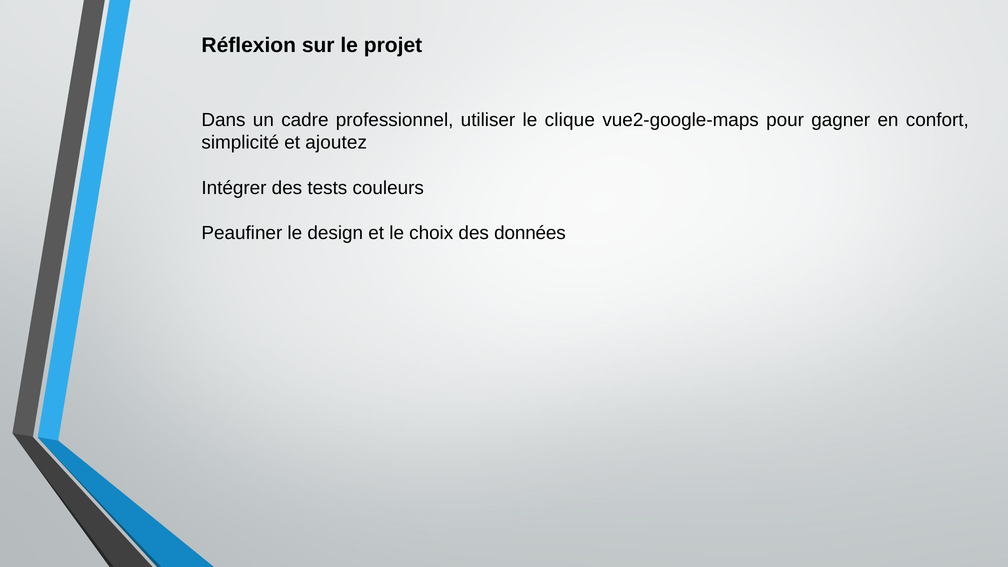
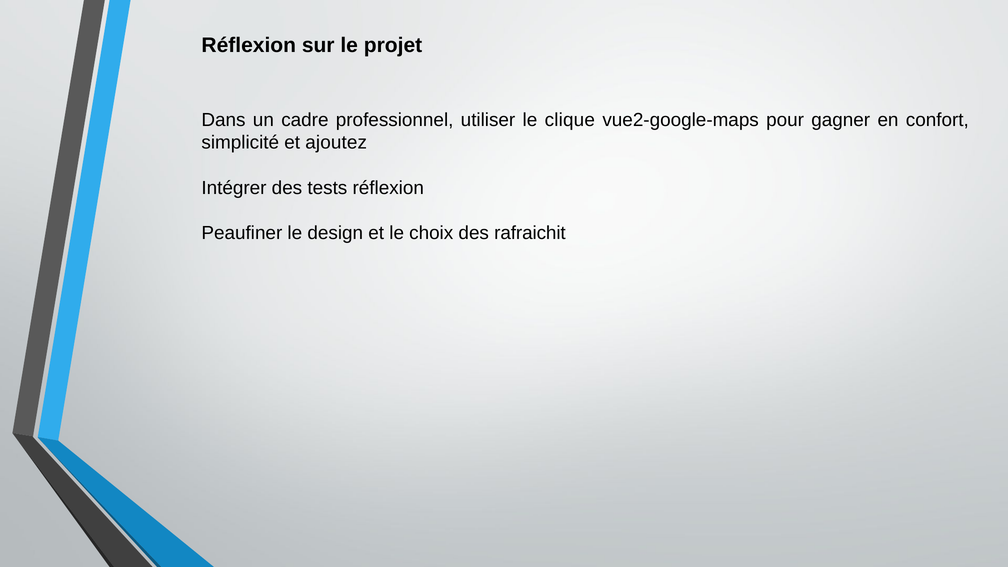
tests couleurs: couleurs -> réflexion (388, 188)
données: données -> rafraichit (530, 233)
